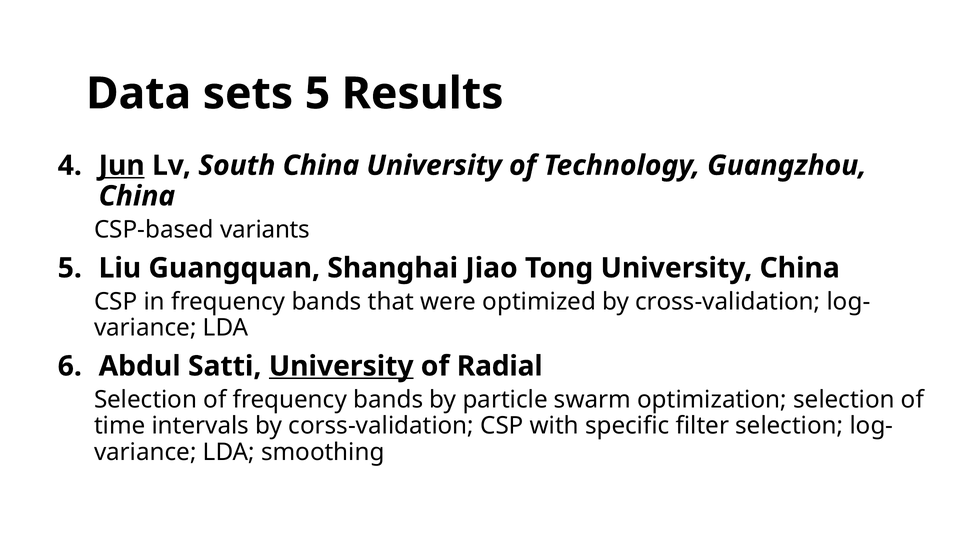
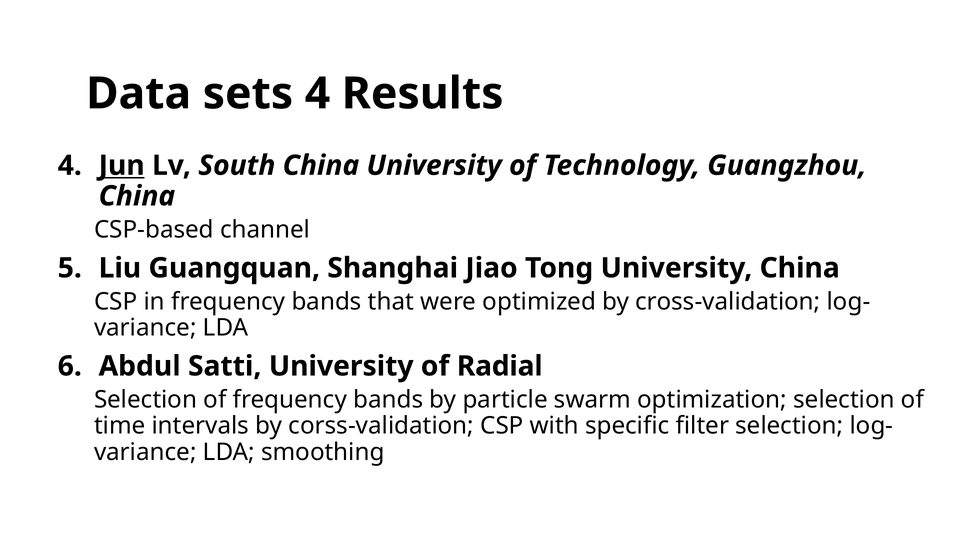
sets 5: 5 -> 4 (317, 94)
variants: variants -> channel (265, 229)
University underline: present -> none (341, 366)
